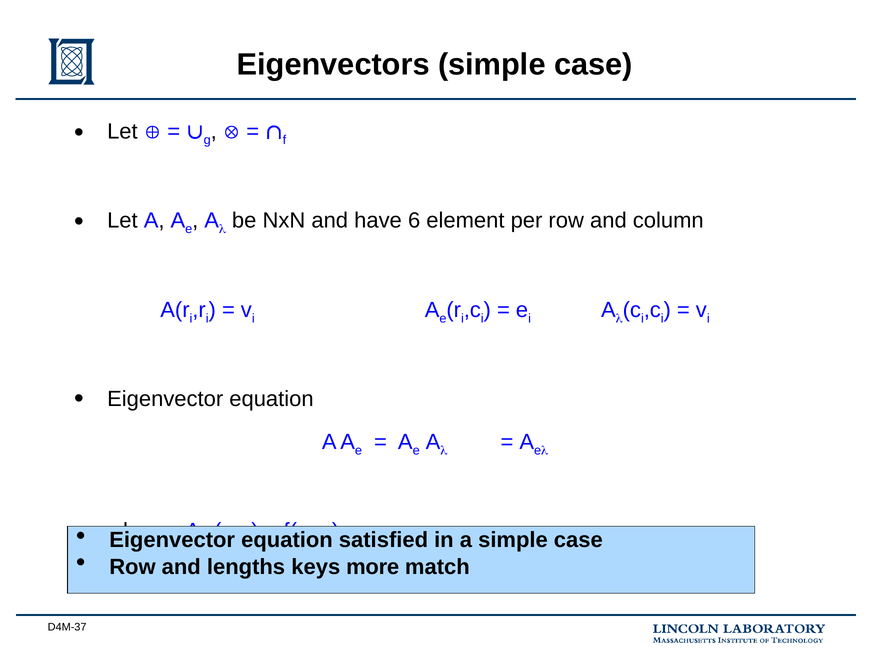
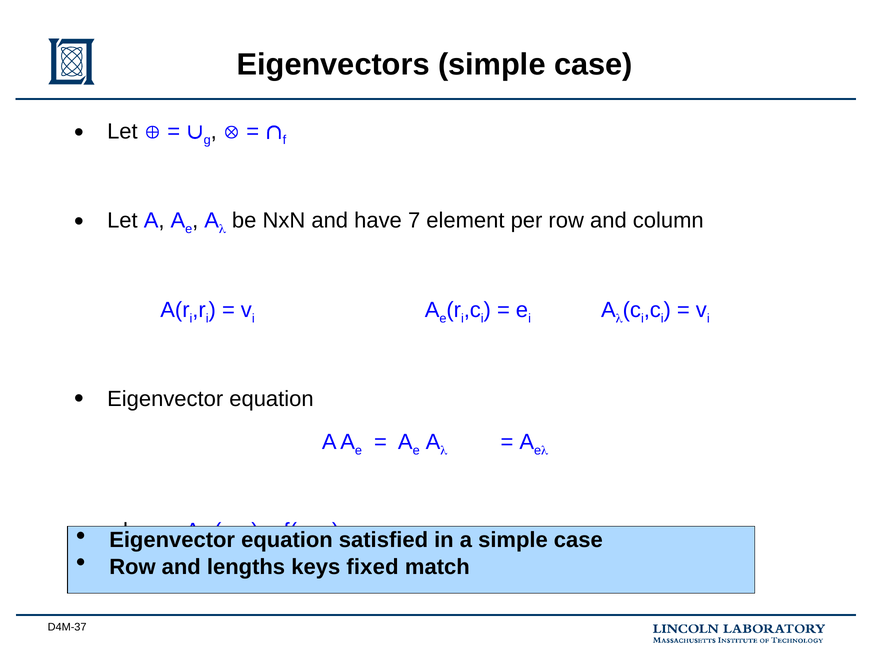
6: 6 -> 7 (414, 221)
more: more -> fixed (372, 567)
